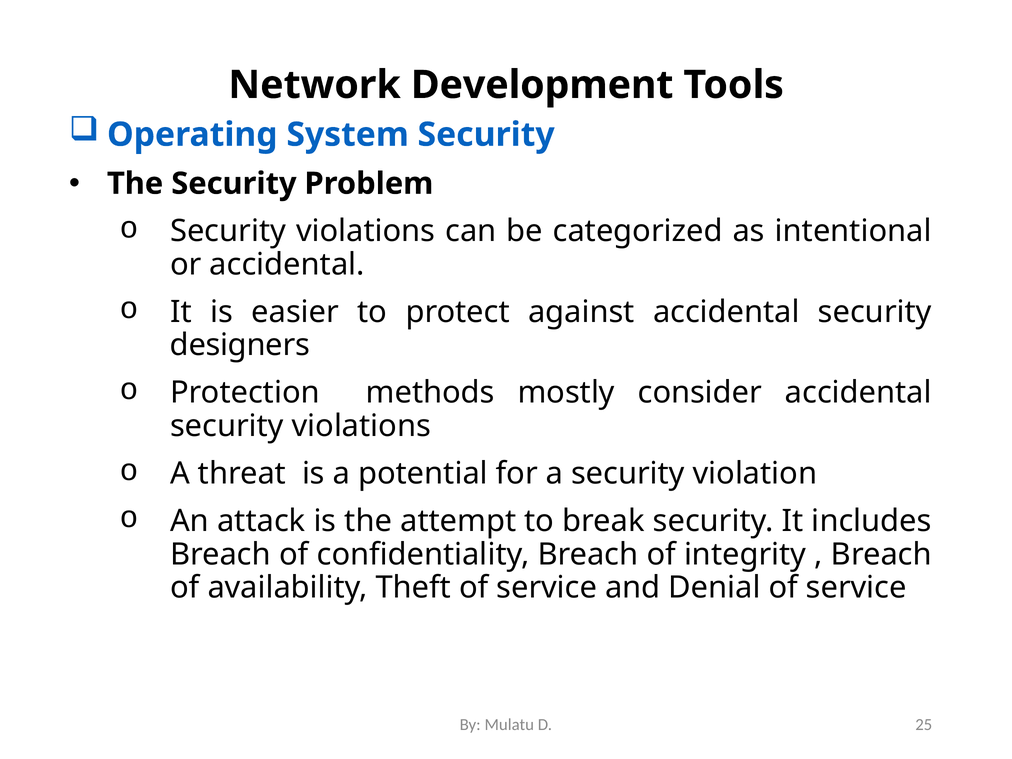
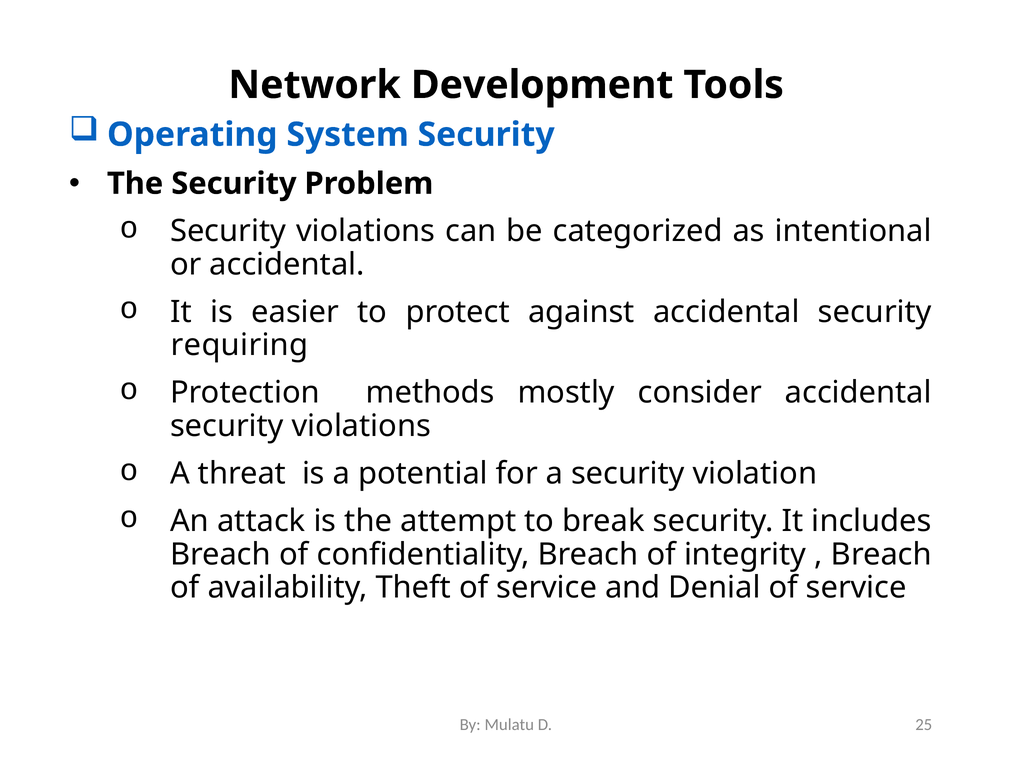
designers: designers -> requiring (240, 345)
